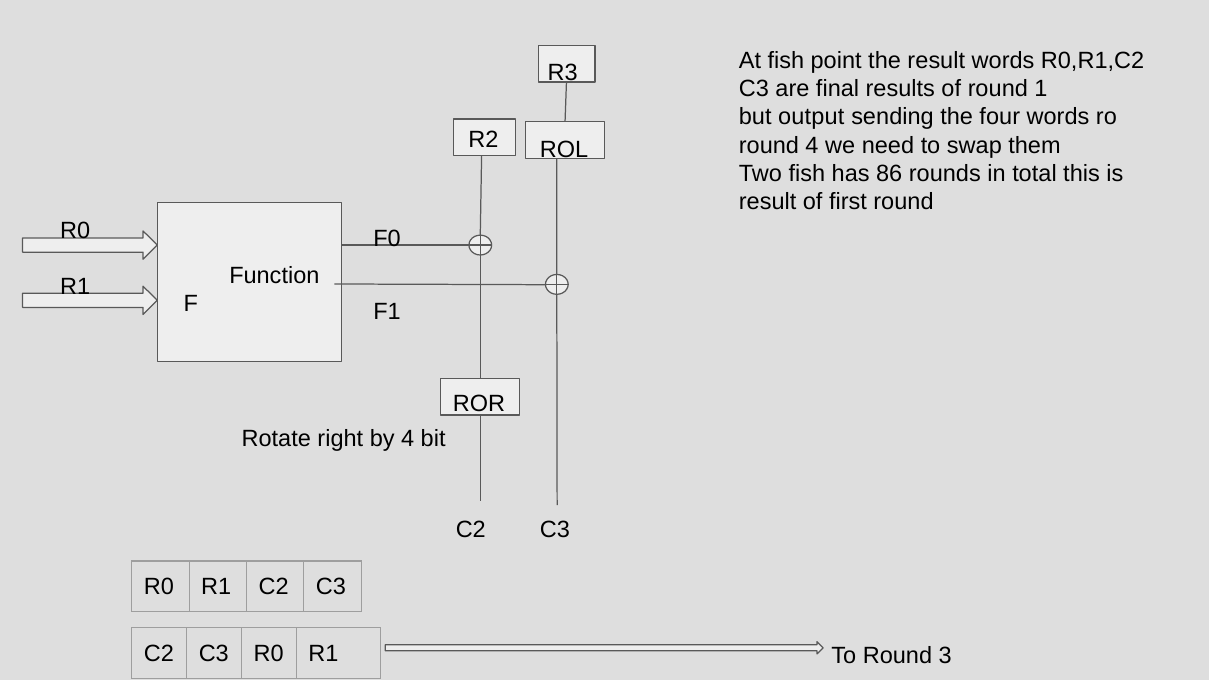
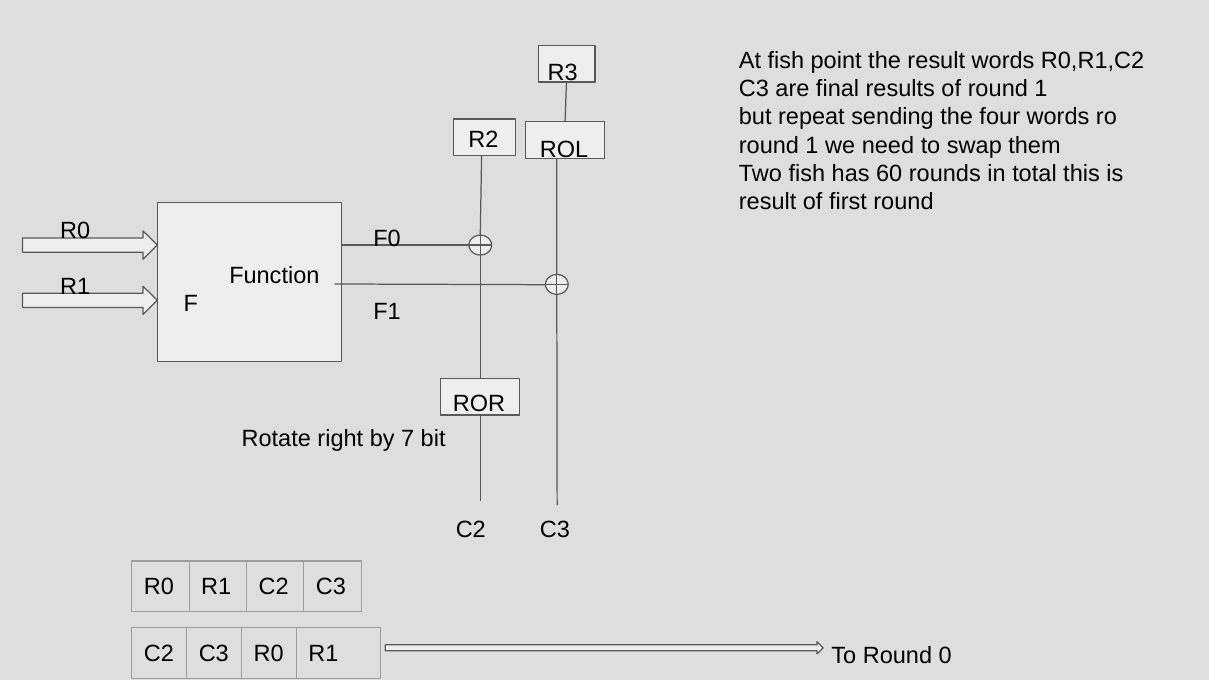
output: output -> repeat (811, 117)
4: 4 -> 1 (812, 145)
86: 86 -> 60 (889, 174)
by 4: 4 -> 7 (408, 439)
3: 3 -> 0 (945, 655)
